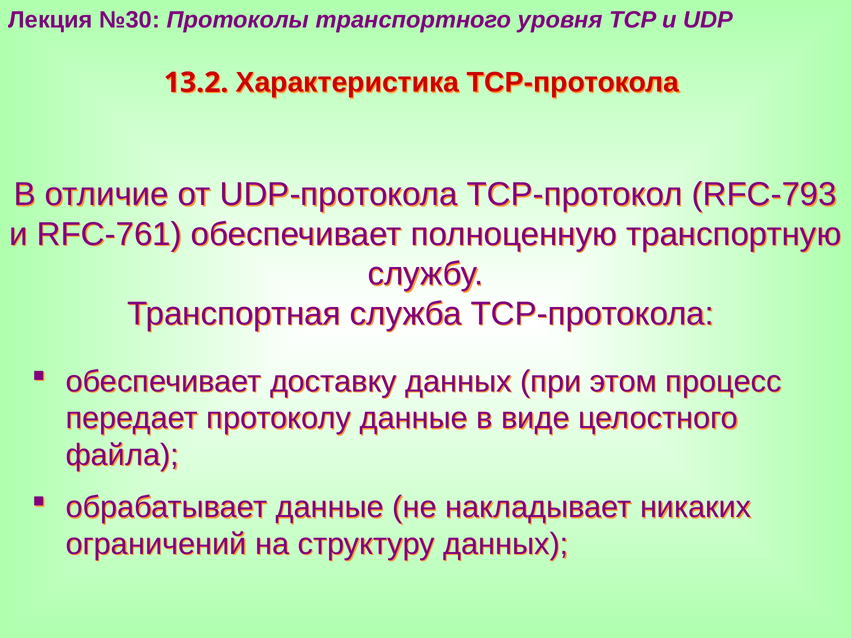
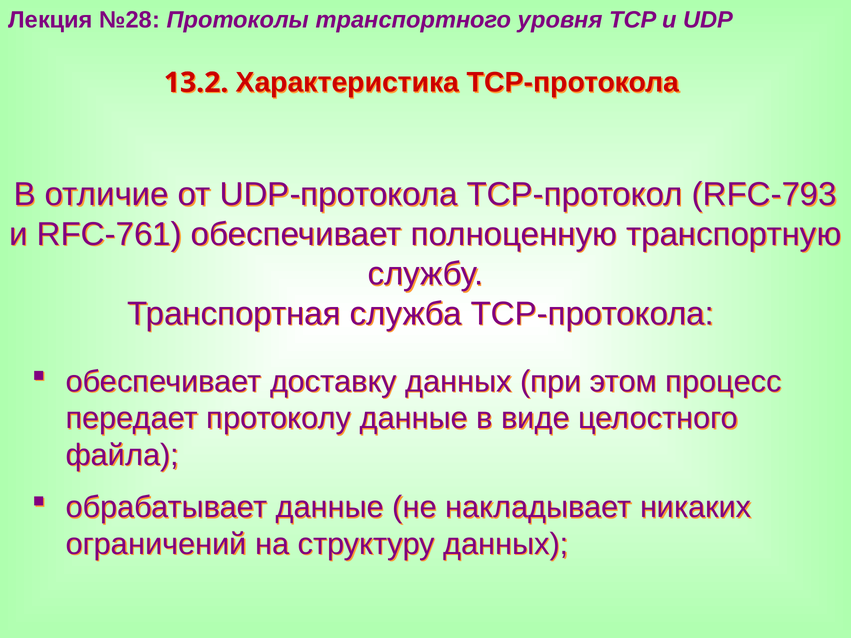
№30: №30 -> №28 (130, 20)
